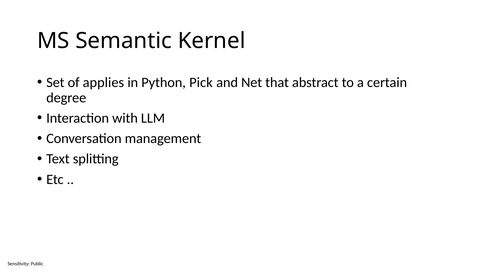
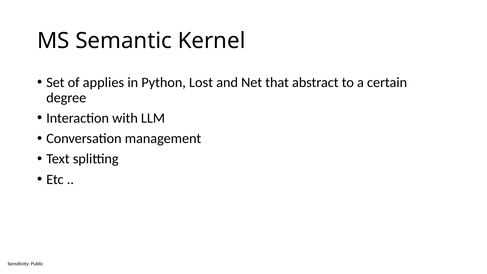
Pick: Pick -> Lost (201, 82)
